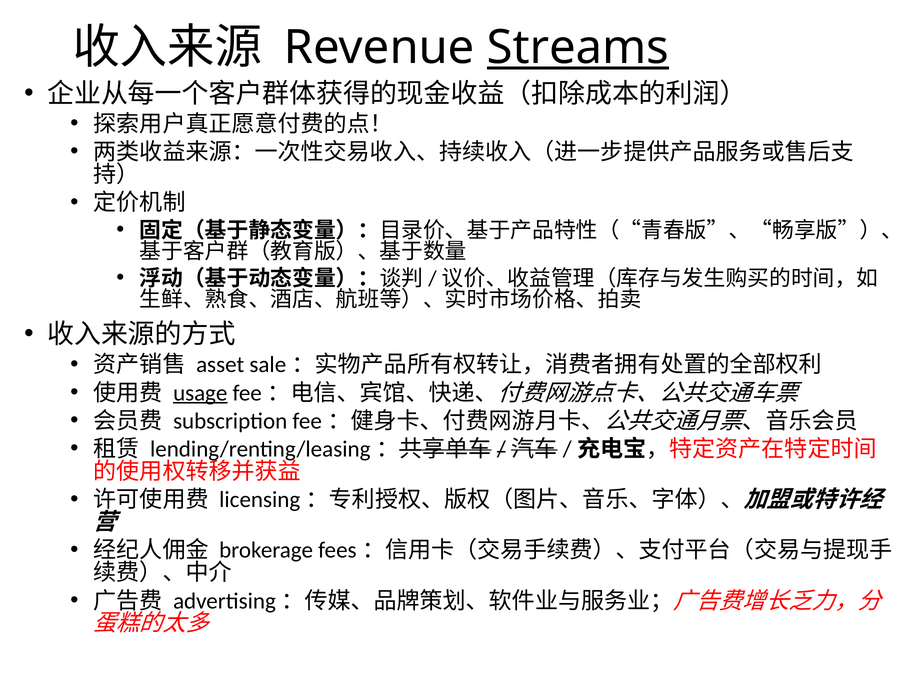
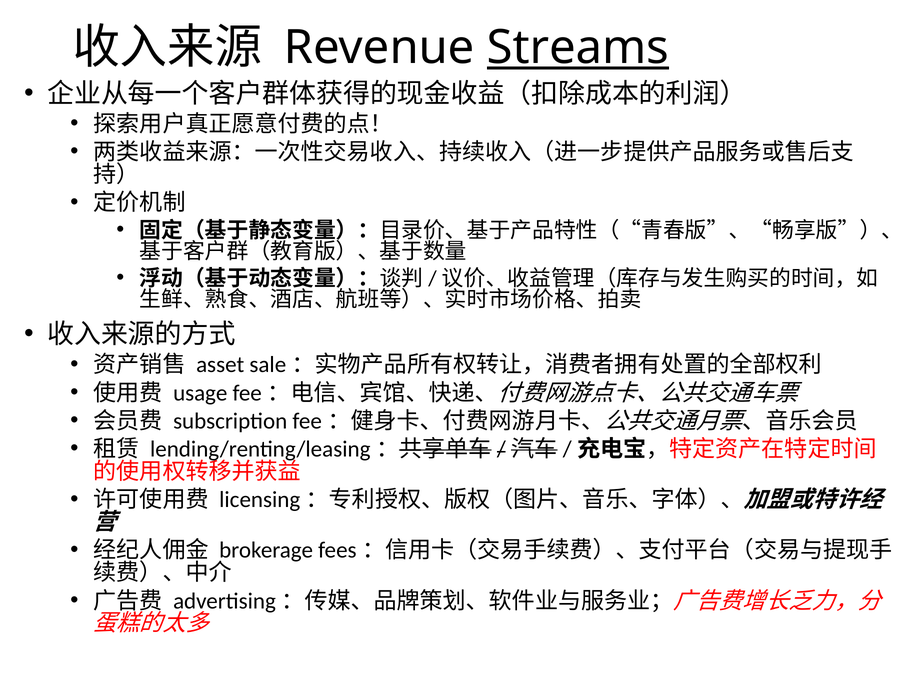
usage underline: present -> none (200, 393)
